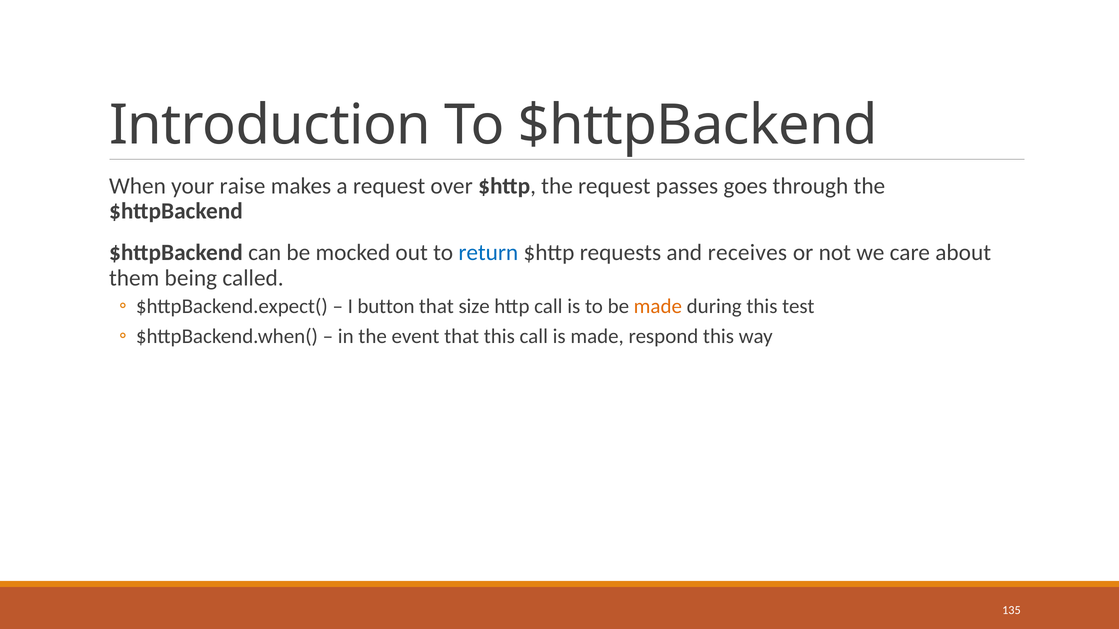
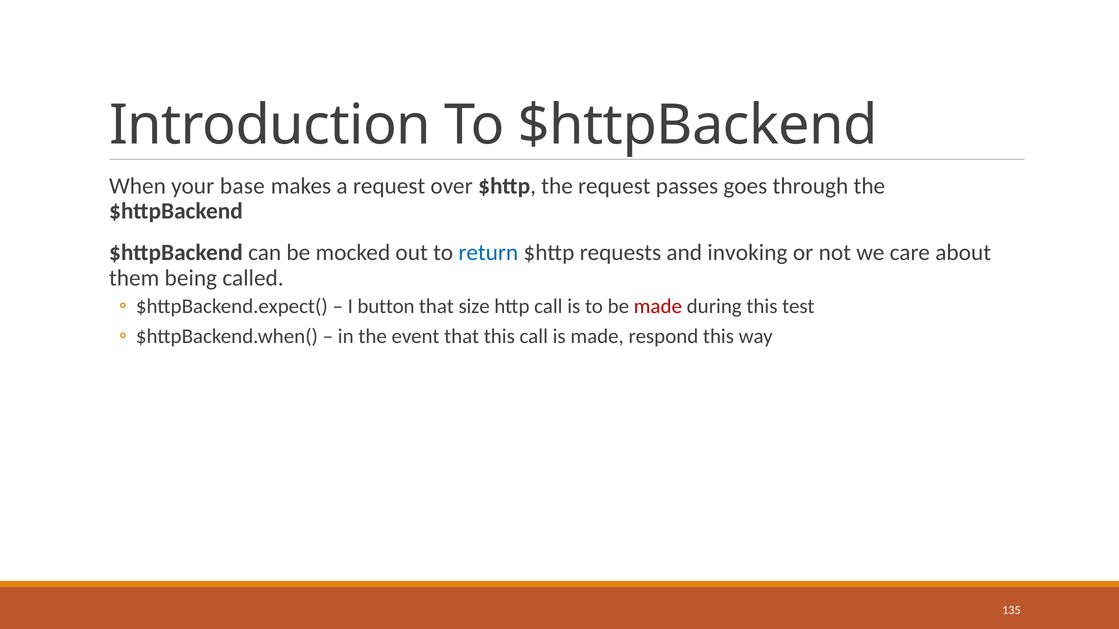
raise: raise -> base (242, 186)
receives: receives -> invoking (747, 253)
made colour: orange -> red (658, 307)
